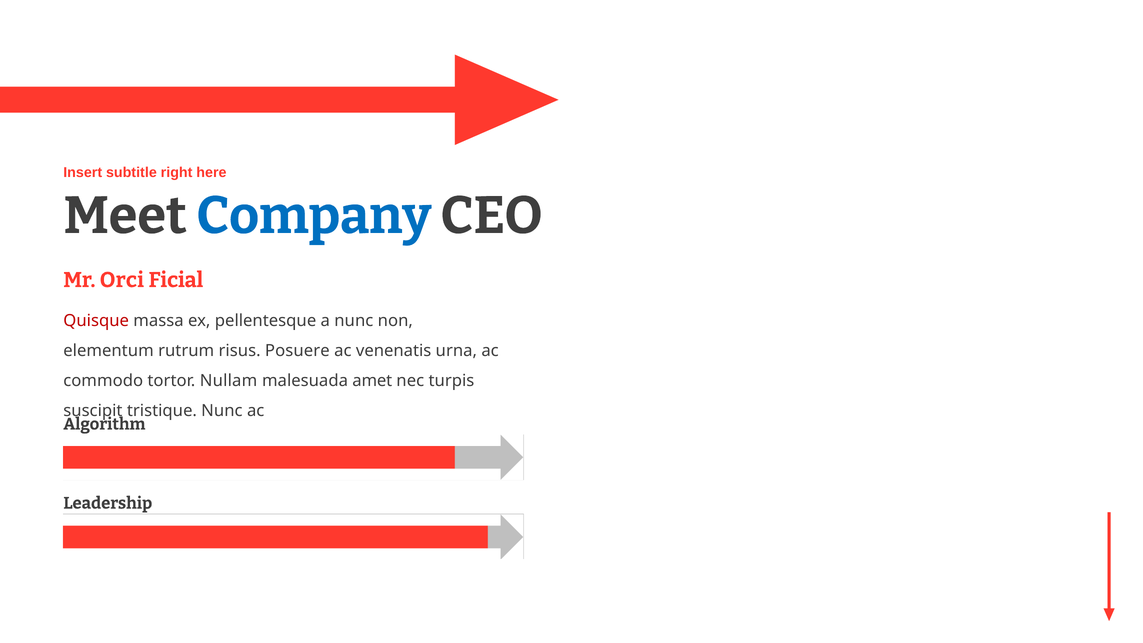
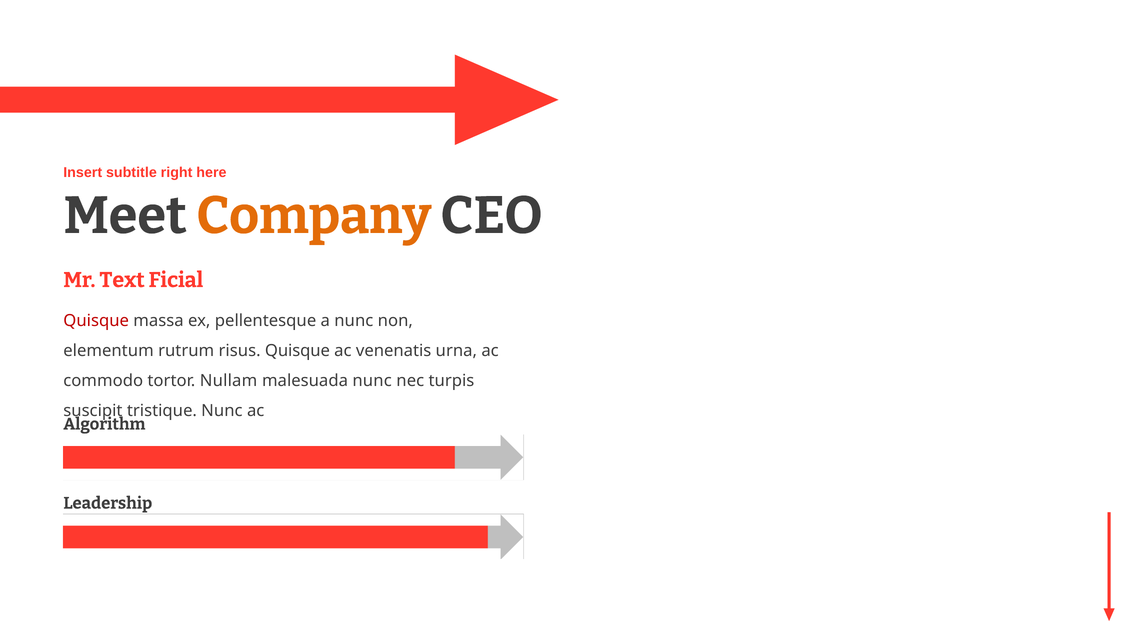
Company colour: blue -> orange (314, 216)
Orci: Orci -> Text (122, 280)
risus Posuere: Posuere -> Quisque (297, 351)
malesuada amet: amet -> nunc (372, 381)
